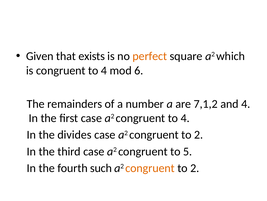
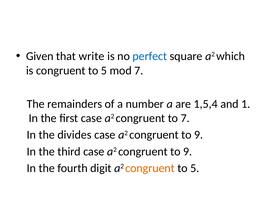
exists: exists -> write (92, 56)
perfect colour: orange -> blue (150, 56)
is congruent to 4: 4 -> 5 (104, 70)
mod 6: 6 -> 7 (139, 70)
7,1,2: 7,1,2 -> 1,5,4 (206, 103)
and 4: 4 -> 1 (246, 103)
a2 congruent to 4: 4 -> 7 (185, 118)
2: 2 -> 9 (199, 134)
5: 5 -> 9 (188, 151)
such: such -> digit (101, 168)
2: 2 -> 5 (195, 168)
